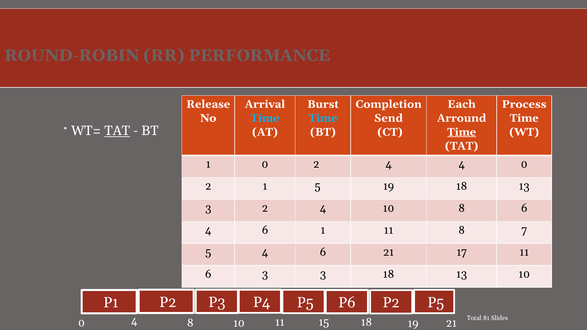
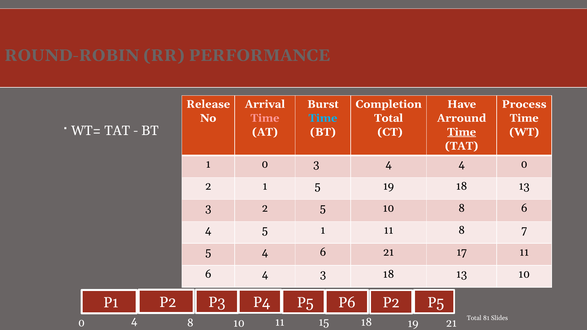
Each: Each -> Have (462, 104)
Time colour: light blue -> pink (265, 118)
Send: Send -> Total (389, 118)
TAT underline: present -> none (117, 131)
1 0 2: 2 -> 3 (316, 164)
3 2 4: 4 -> 5 (323, 208)
6: 6 -> 5 (265, 230)
3: 3 -> 4 (265, 274)
